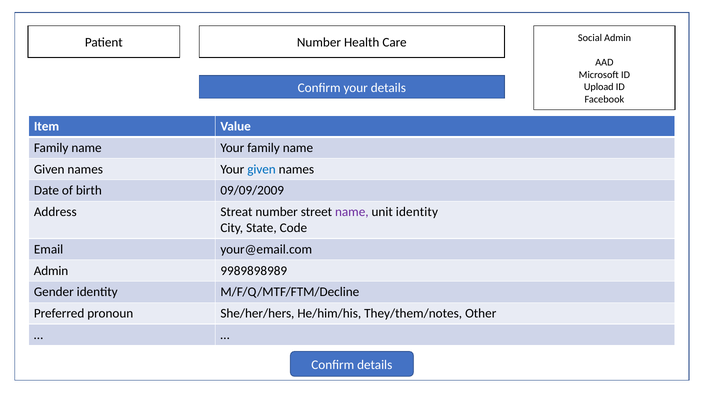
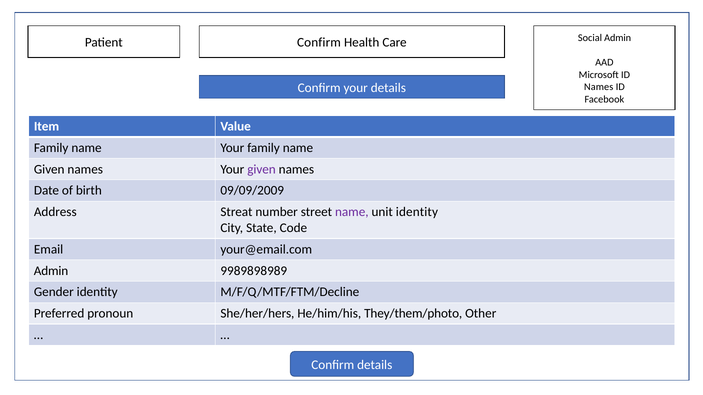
Number: Number -> Confirm (319, 43)
Upload: Upload -> Names (599, 87)
given colour: blue -> purple (262, 169)
They/them/notes: They/them/notes -> They/them/photo (413, 314)
